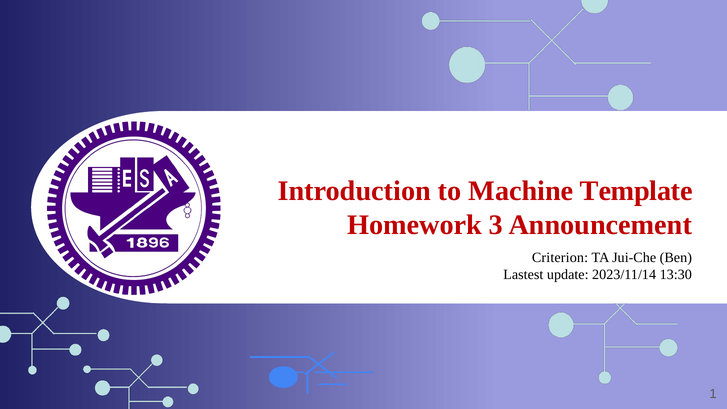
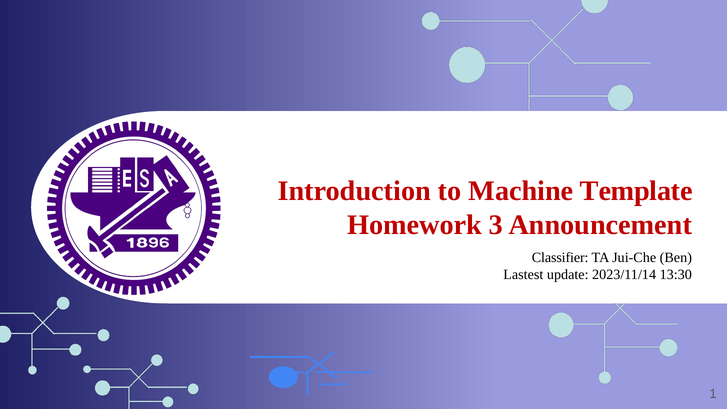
Criterion: Criterion -> Classifier (560, 258)
